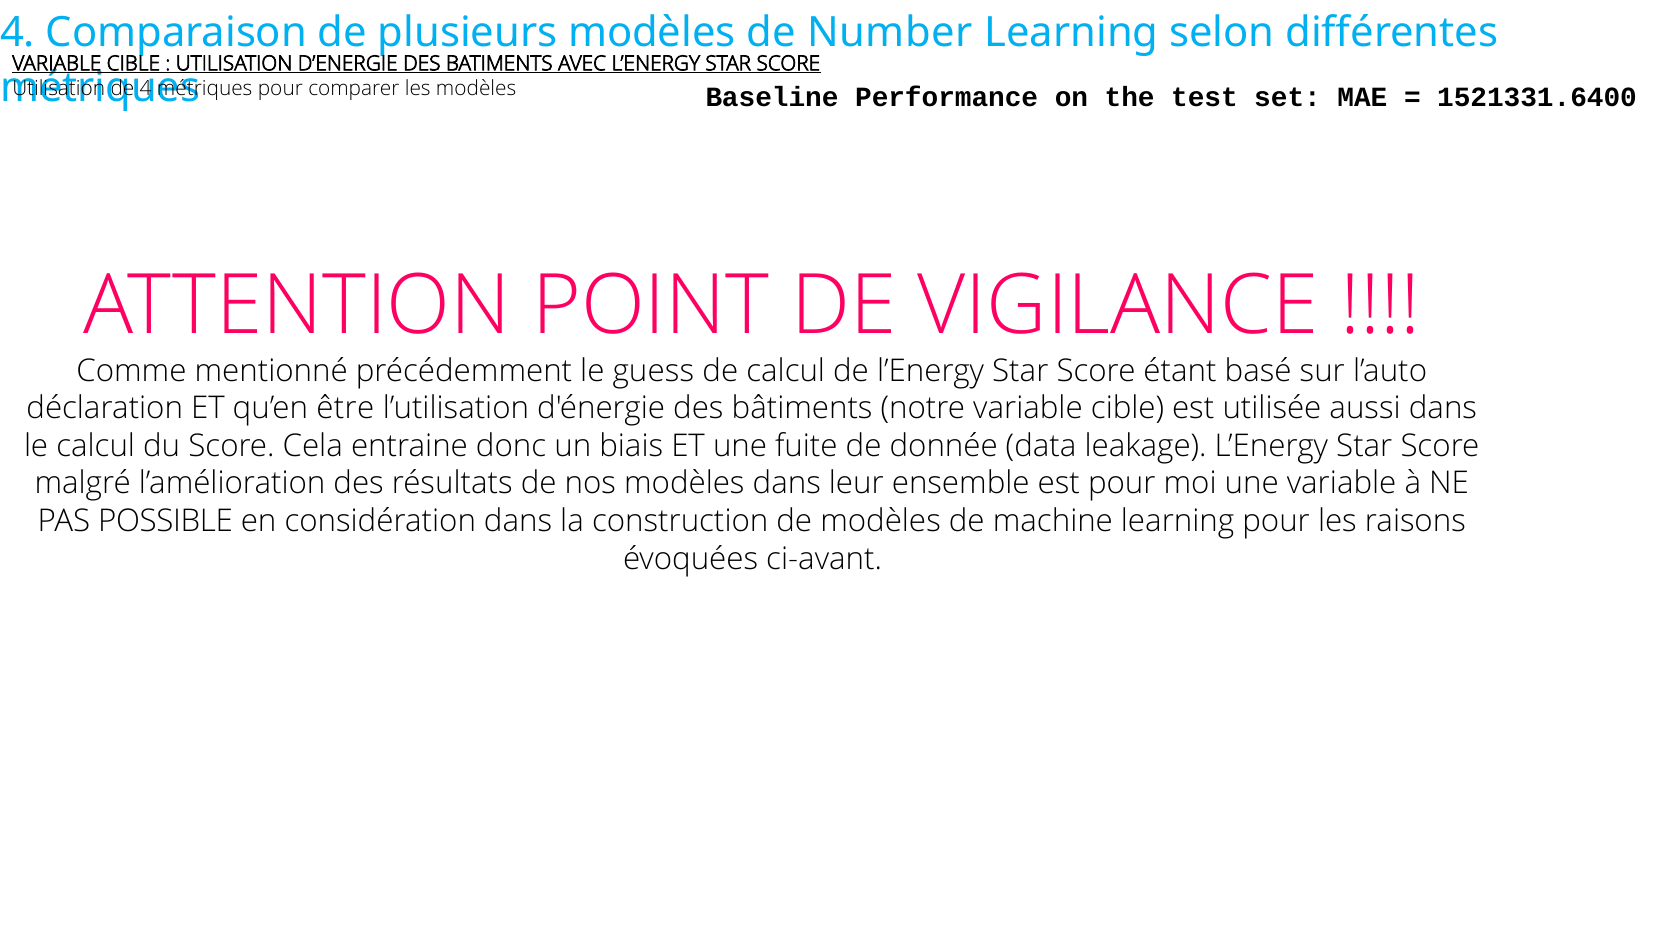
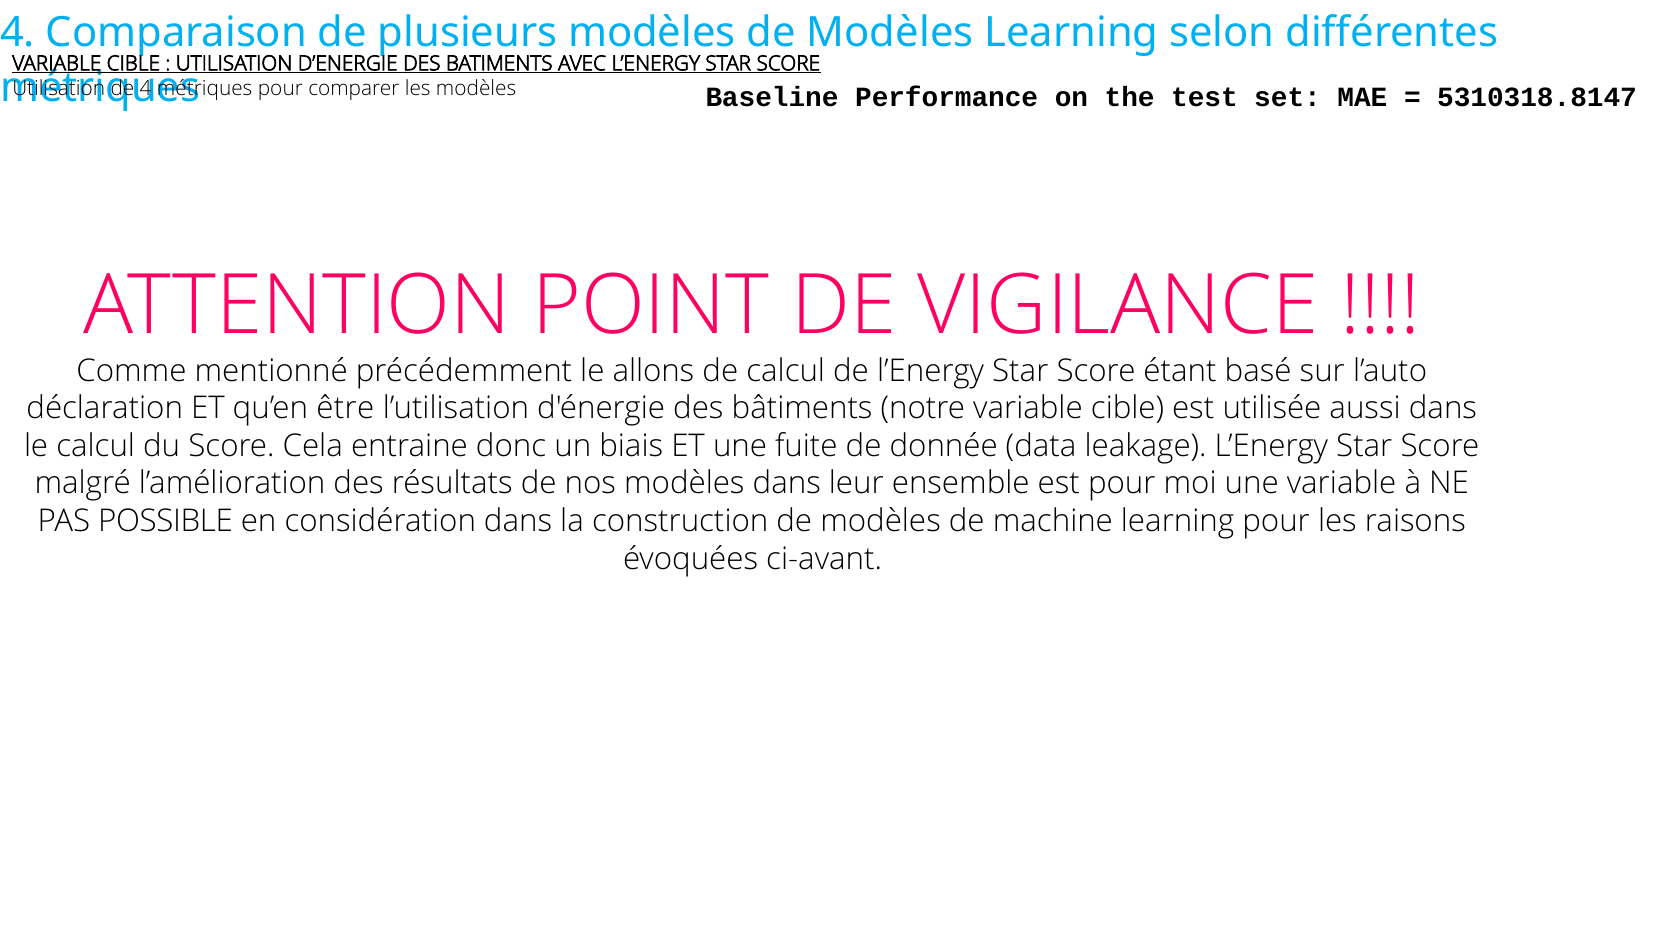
Number: Number -> Modèles (890, 33)
1521331.6400: 1521331.6400 -> 5310318.8147 (1537, 97)
guess: guess -> allons (653, 371)
